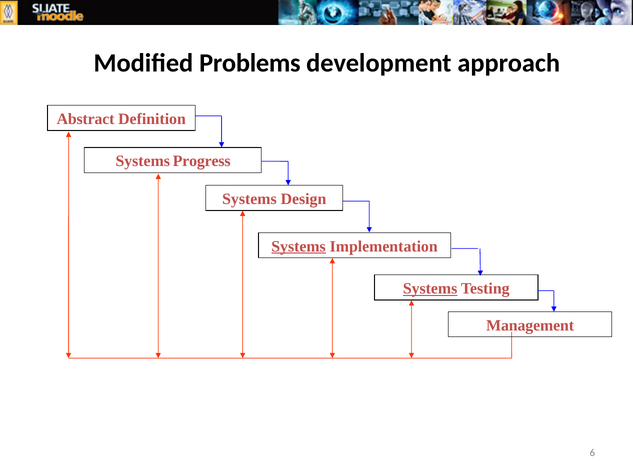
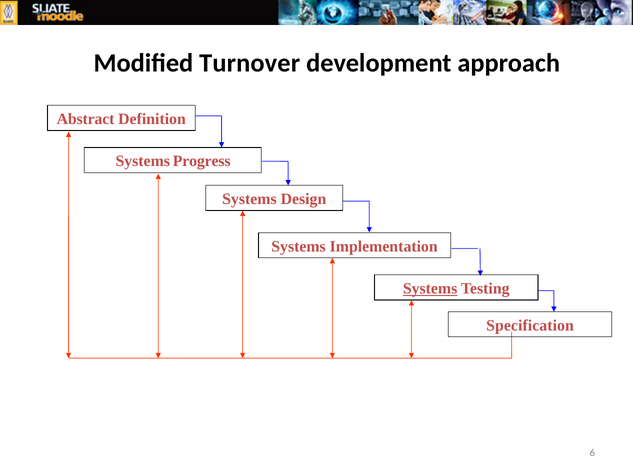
Problems: Problems -> Turnover (250, 63)
Systems underline: present -> none (299, 247)
Management: Management -> Specification (530, 326)
